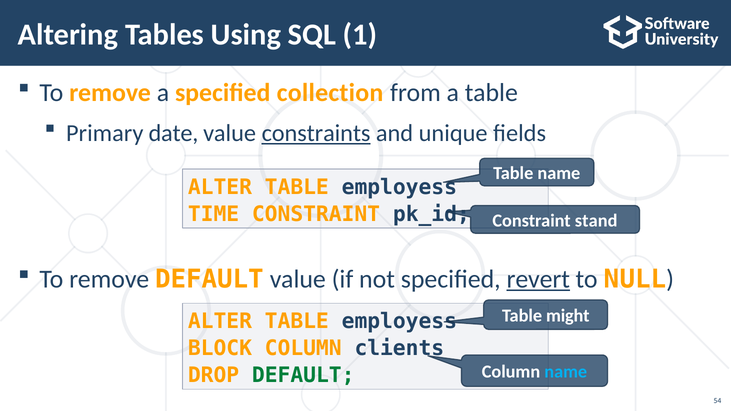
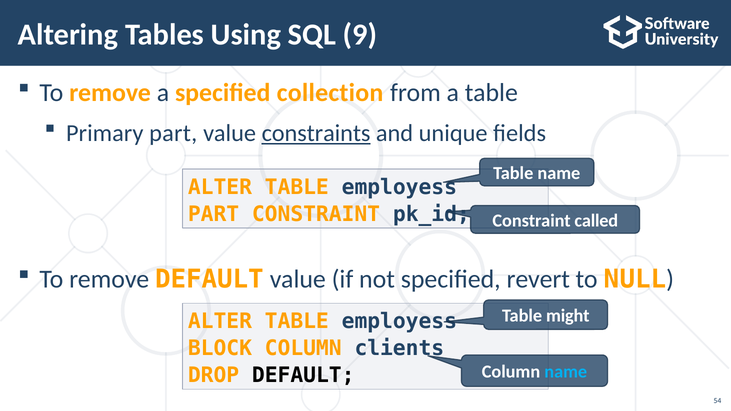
1: 1 -> 9 (360, 35)
Primary date: date -> part (173, 133)
TIME: TIME -> PART (214, 214)
stand: stand -> called (596, 221)
revert underline: present -> none (538, 279)
DEFAULT colour: green -> black (303, 375)
